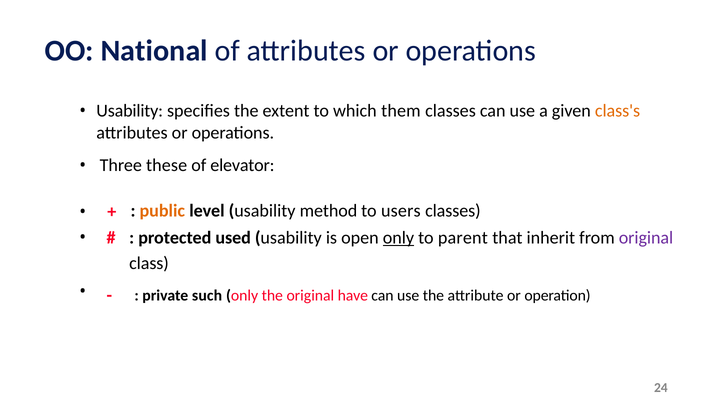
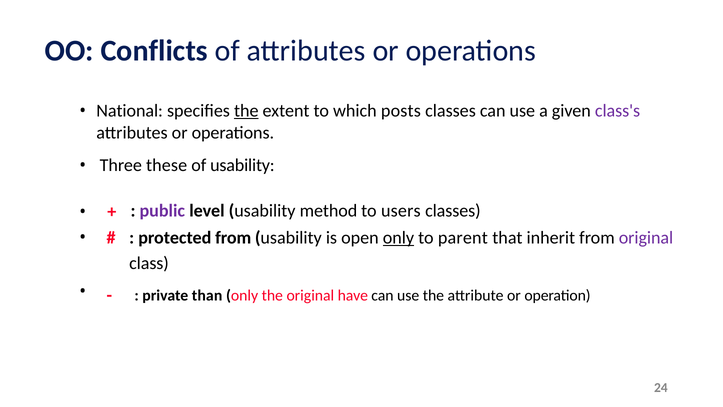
National: National -> Conflicts (154, 51)
Usability: Usability -> National (130, 111)
the underline: none -> present (246, 111)
them: them -> posts (401, 111)
class's colour: orange -> purple (618, 111)
of elevator: elevator -> usability (242, 165)
public colour: orange -> purple (162, 211)
protected used: used -> from (233, 238)
such: such -> than (207, 295)
